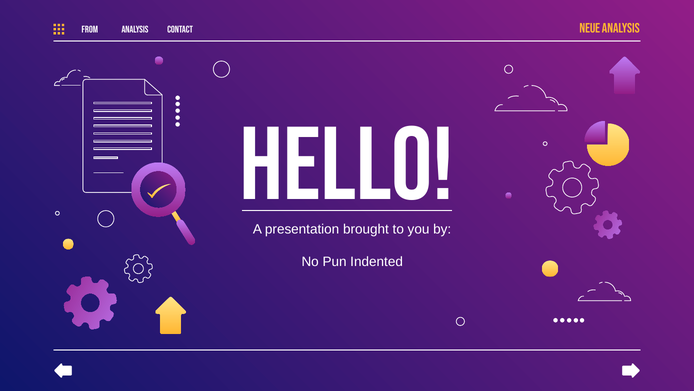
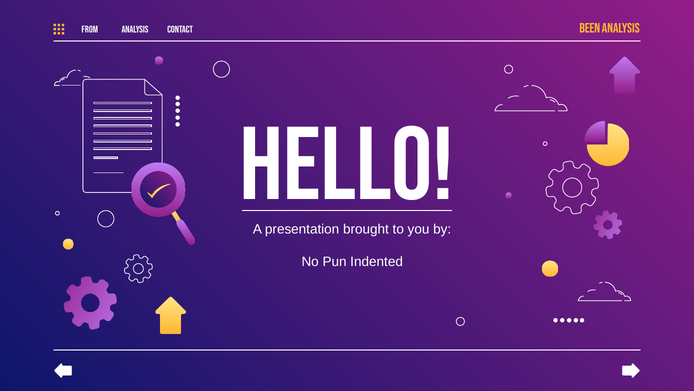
Neue: Neue -> Been (590, 28)
